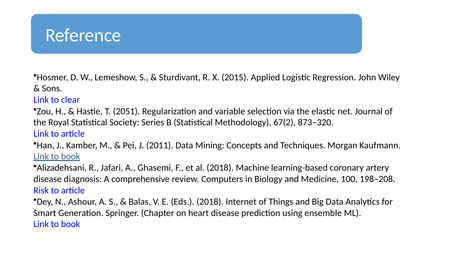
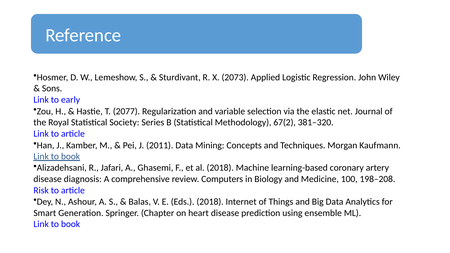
2015: 2015 -> 2073 (235, 77)
clear: clear -> early (71, 100)
2051: 2051 -> 2077 (126, 111)
873–320: 873–320 -> 381–320 (316, 123)
